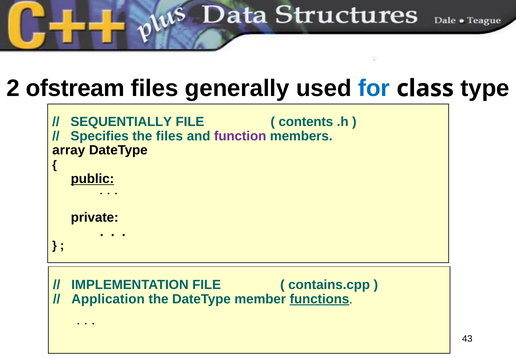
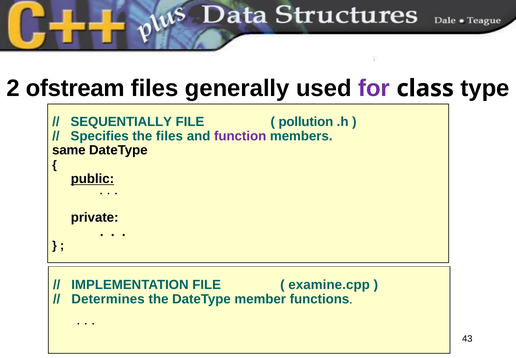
for colour: blue -> purple (374, 88)
contents: contents -> pollution (306, 121)
array: array -> same (69, 150)
contains.cpp: contains.cpp -> examine.cpp (329, 284)
Application: Application -> Determines (108, 298)
functions underline: present -> none (319, 298)
